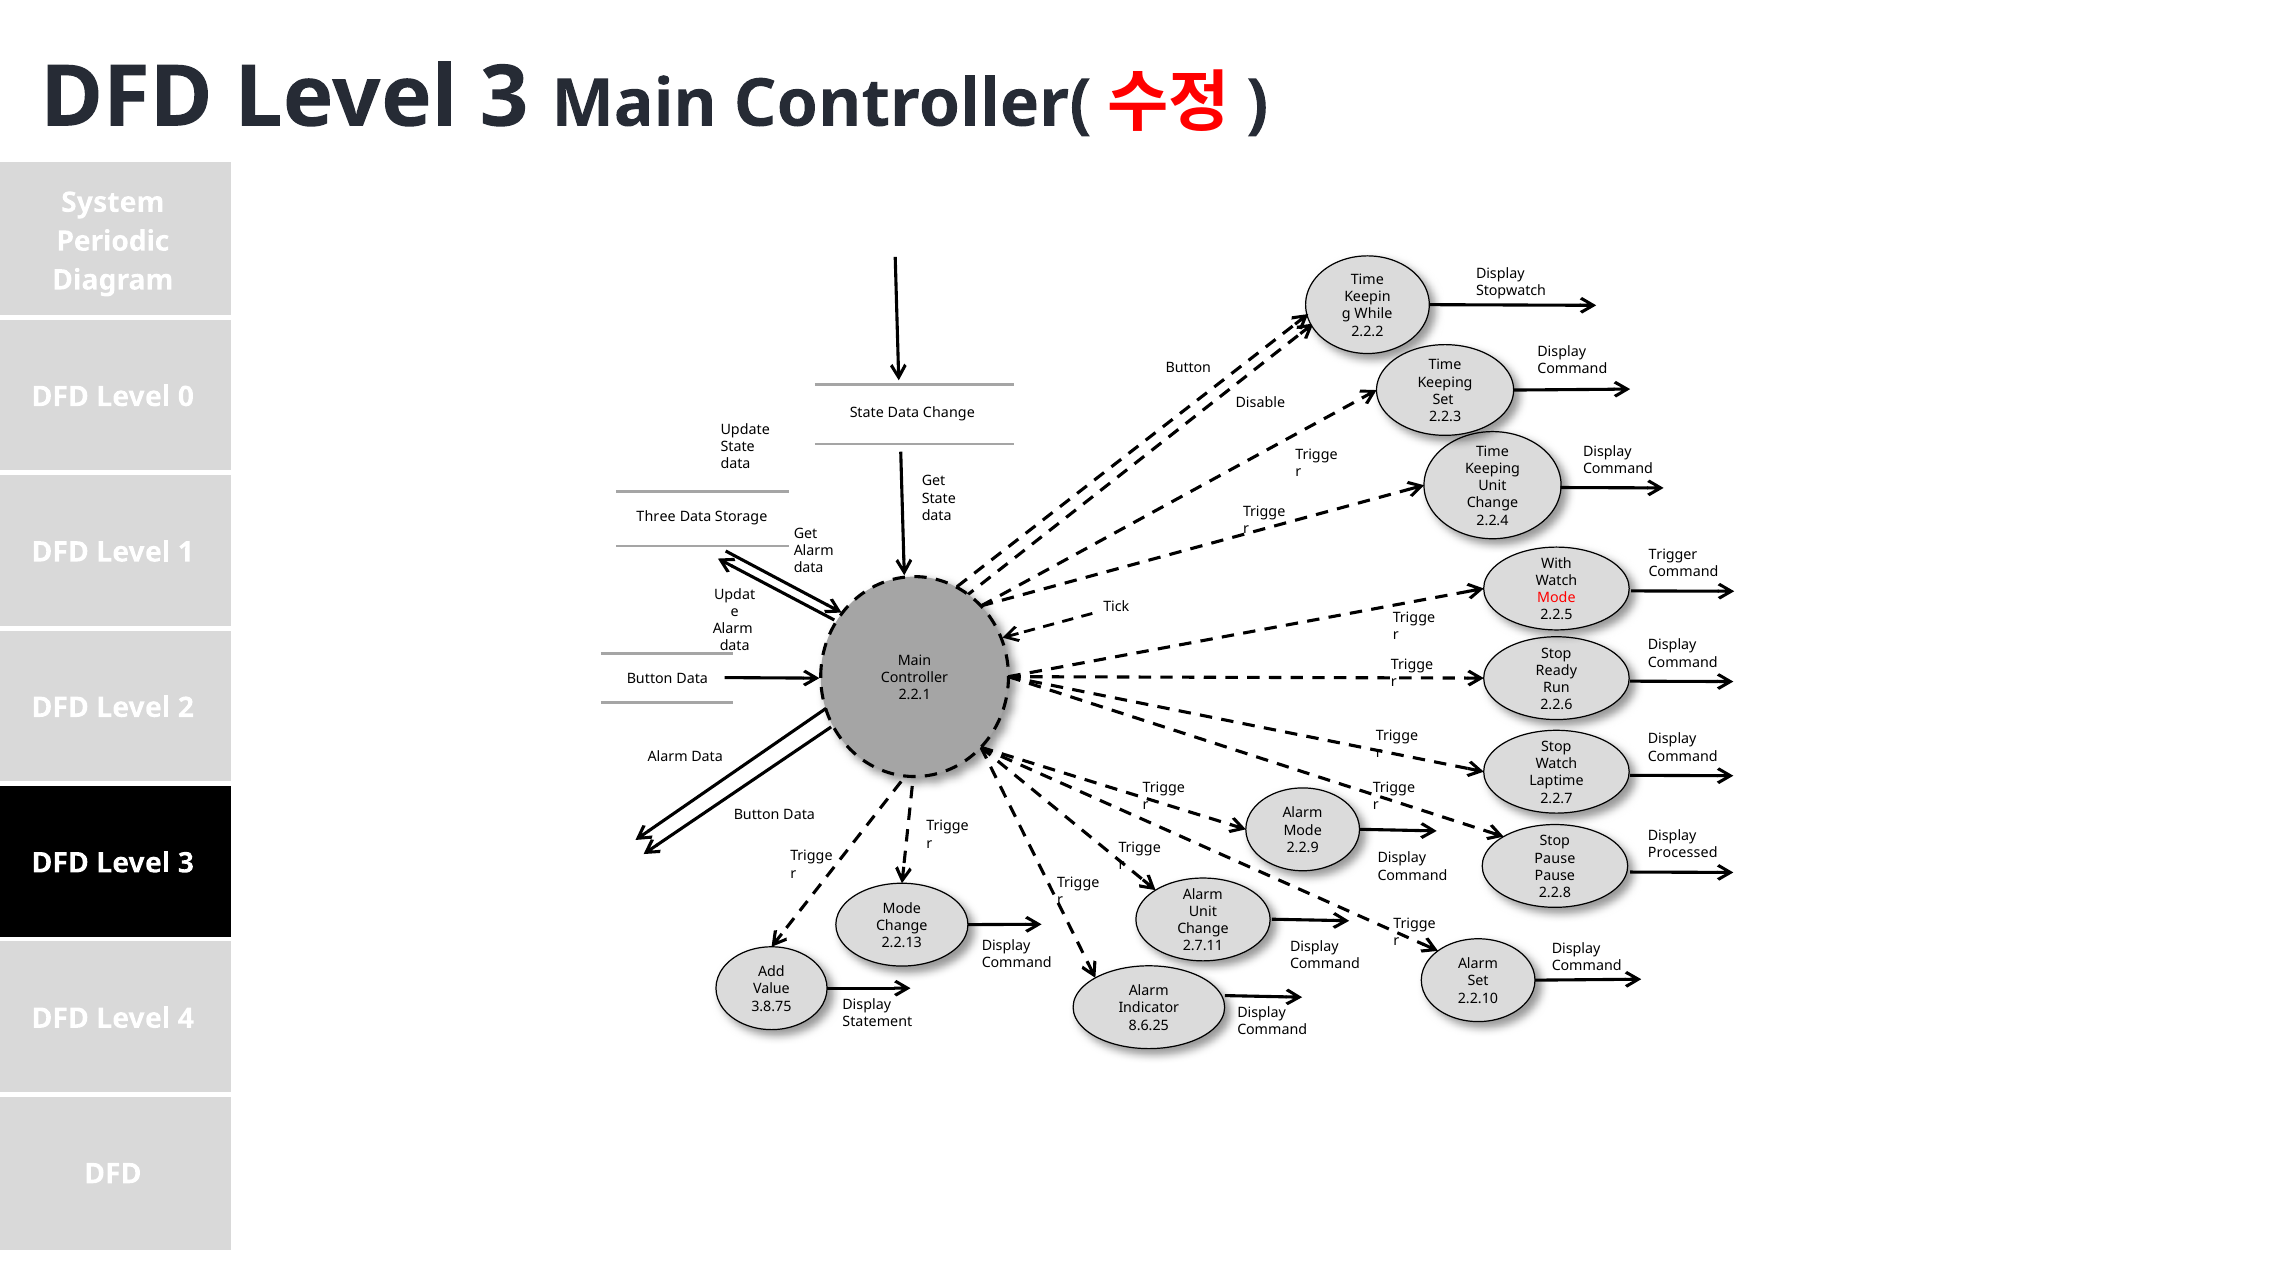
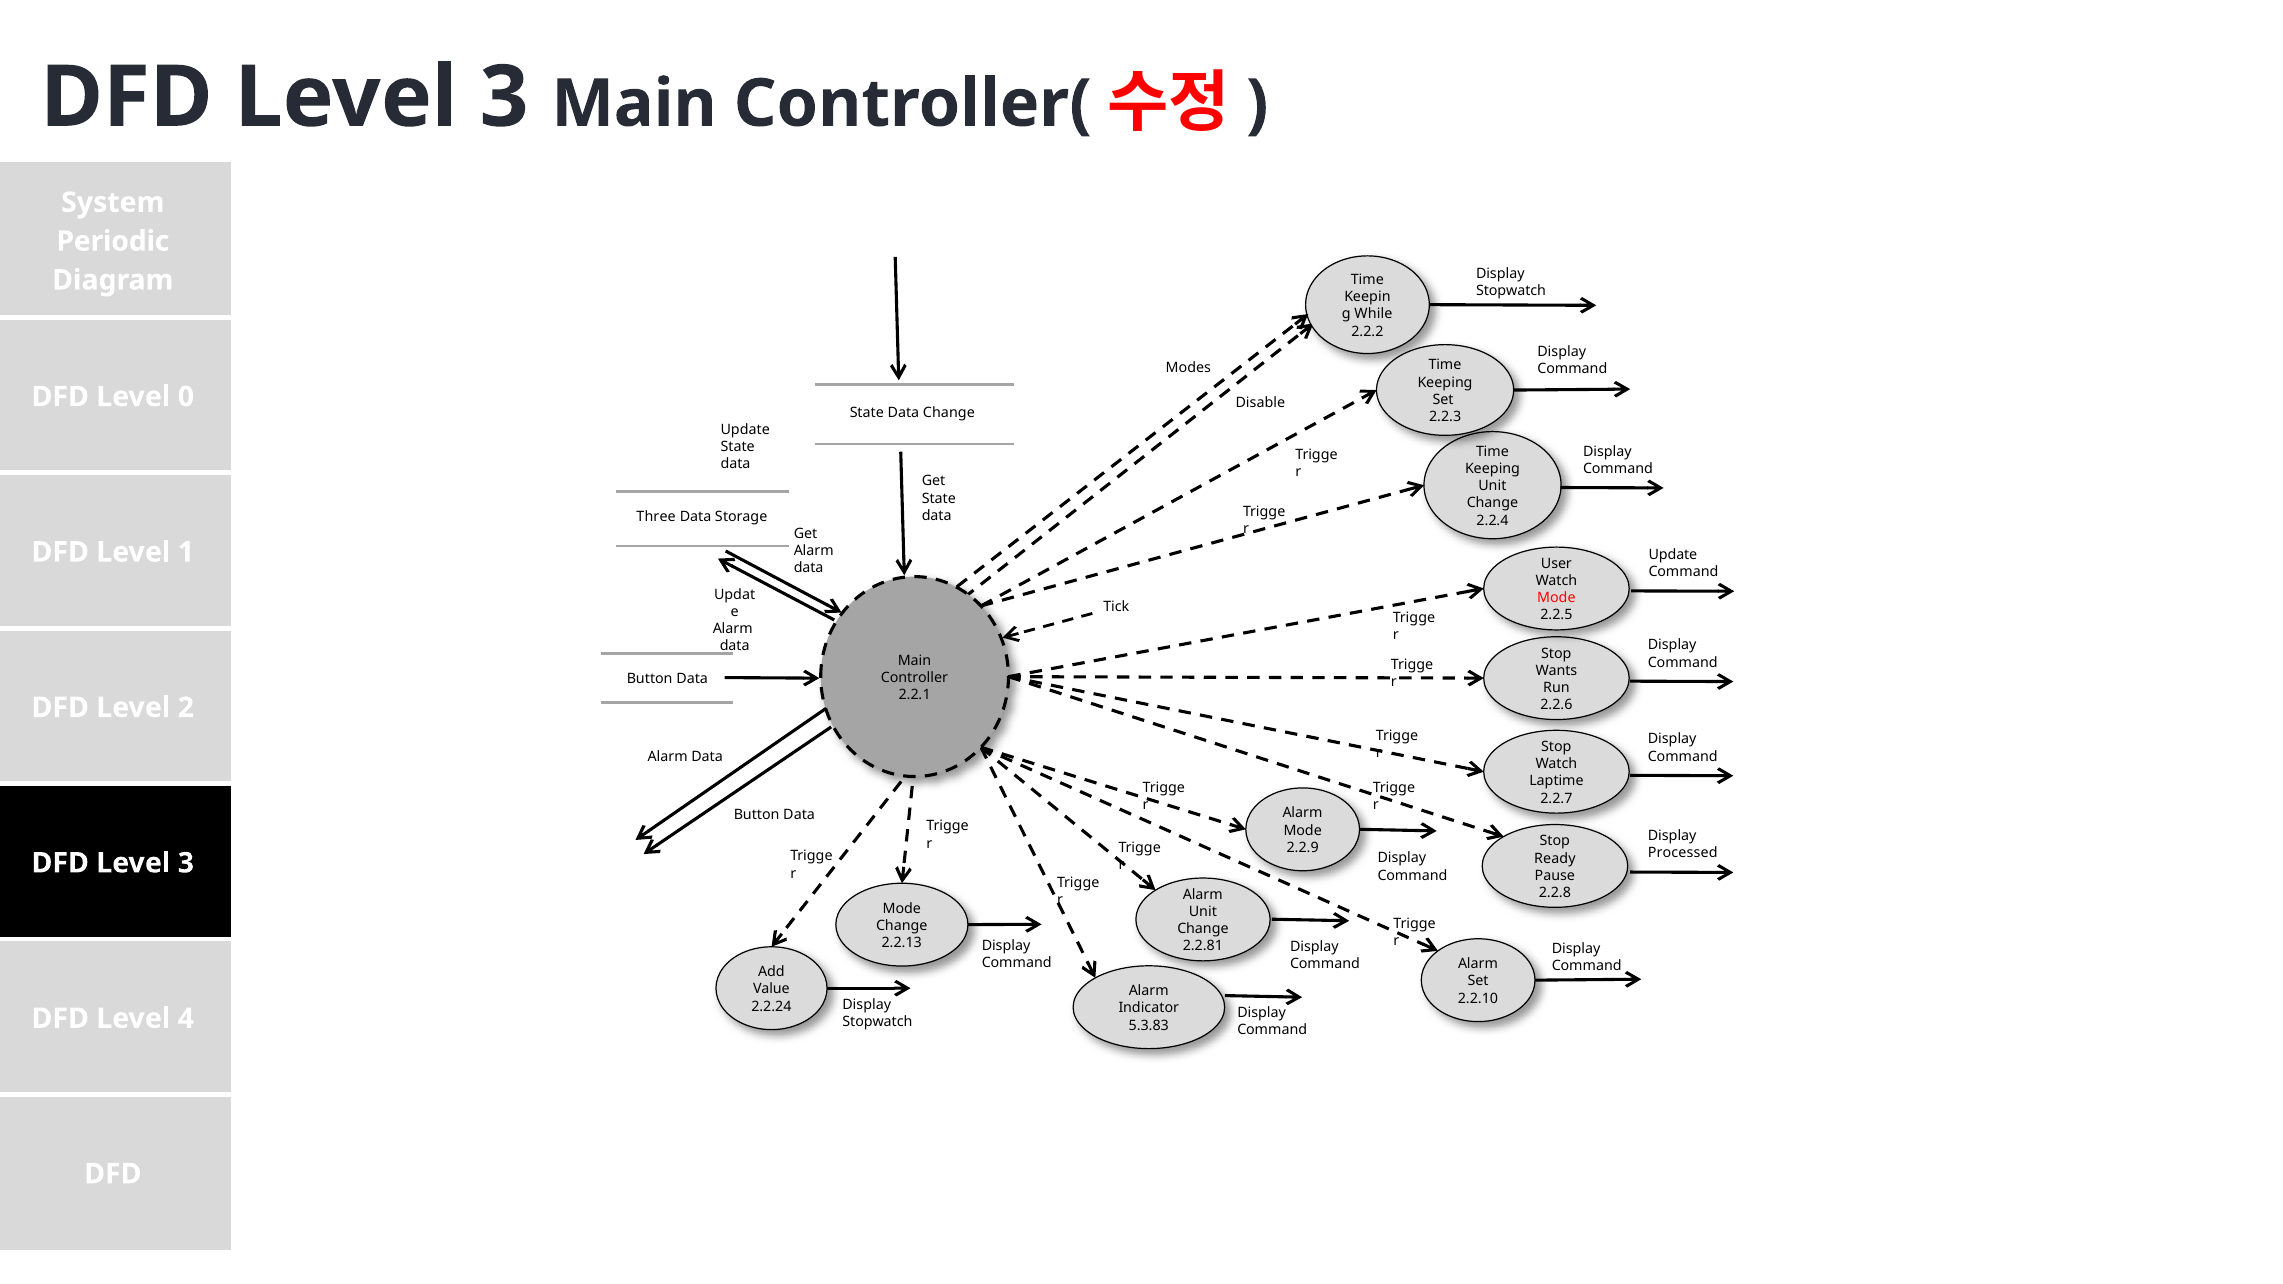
Button: Button -> Modes (1188, 368)
Trigger: Trigger -> Update (1673, 555)
With: With -> User (1556, 564)
Ready: Ready -> Wants (1556, 671)
Pause: Pause -> Ready (1555, 858)
2.7.11: 2.7.11 -> 2.2.81 (1203, 946)
3.8.75: 3.8.75 -> 2.2.24 (771, 1006)
Statement: Statement -> Stopwatch (877, 1022)
8.6.25: 8.6.25 -> 5.3.83 (1149, 1025)
